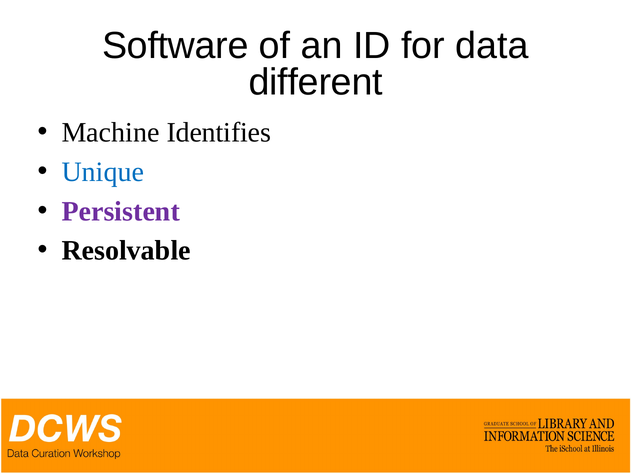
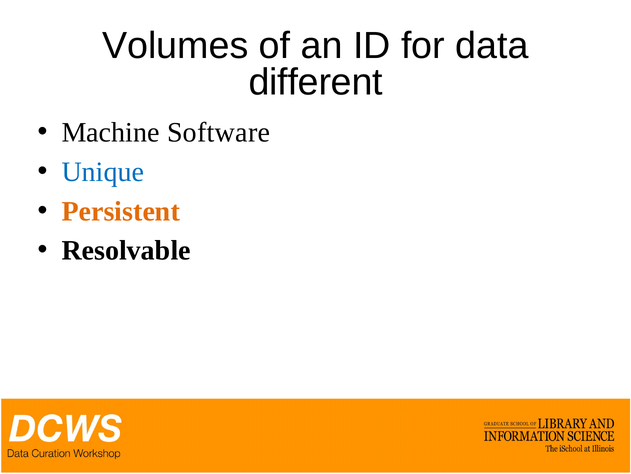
Software: Software -> Volumes (175, 46)
Identifies: Identifies -> Software (219, 132)
Persistent colour: purple -> orange (121, 211)
